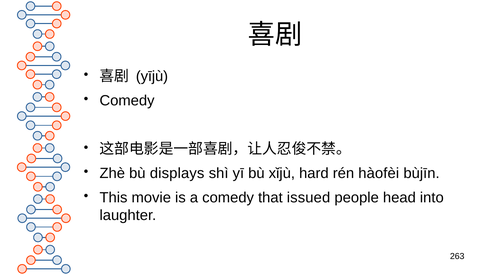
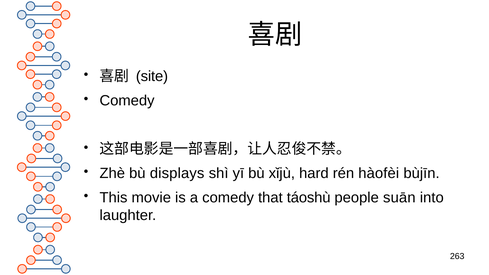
yījù: yījù -> site (152, 76)
issued: issued -> táoshù (309, 198)
head: head -> suān (399, 198)
